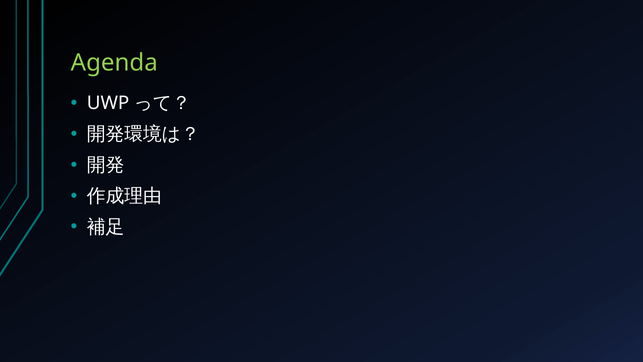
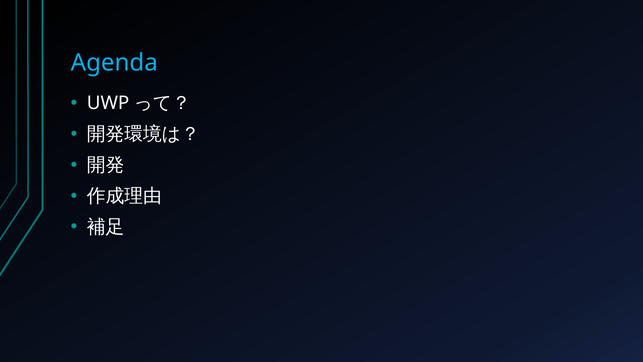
Agenda colour: light green -> light blue (114, 63)
